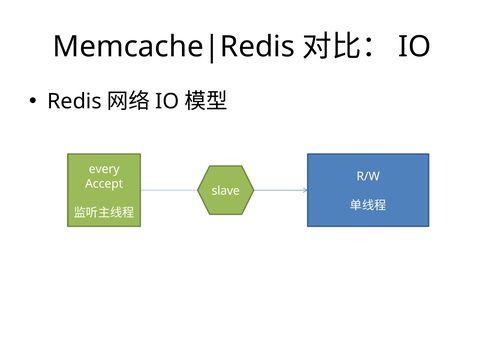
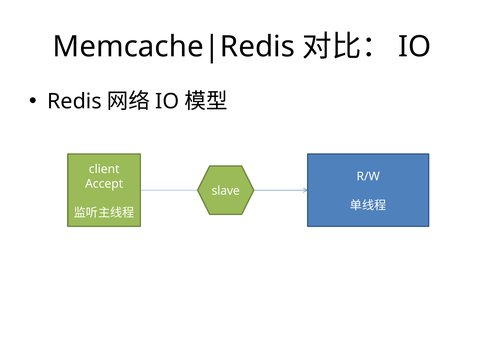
every: every -> client (104, 169)
